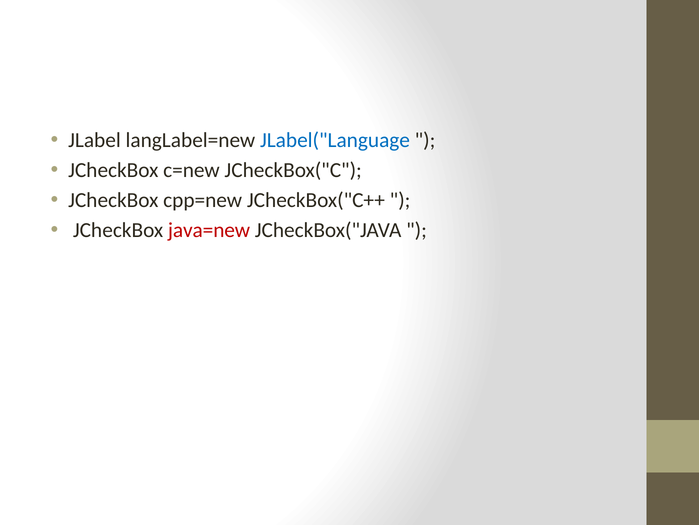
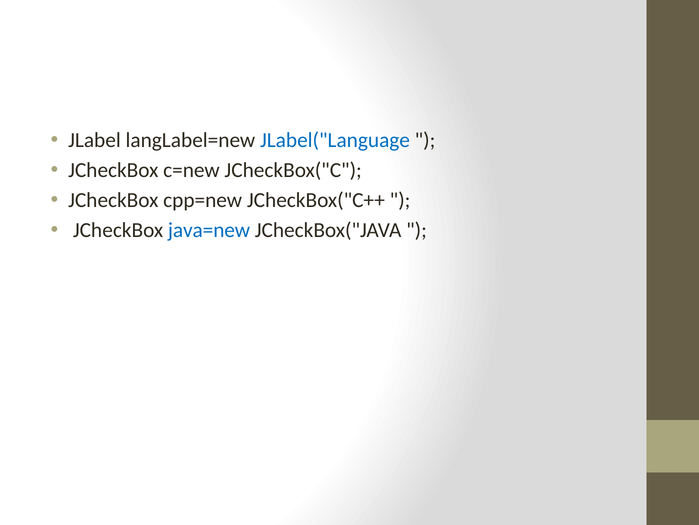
java=new colour: red -> blue (209, 230)
